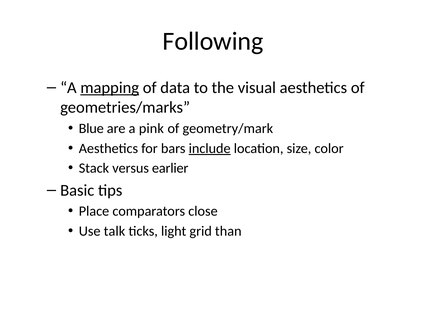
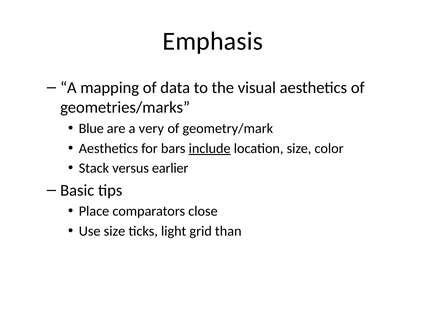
Following: Following -> Emphasis (213, 41)
mapping underline: present -> none (110, 88)
pink: pink -> very (151, 129)
Use talk: talk -> size (115, 232)
